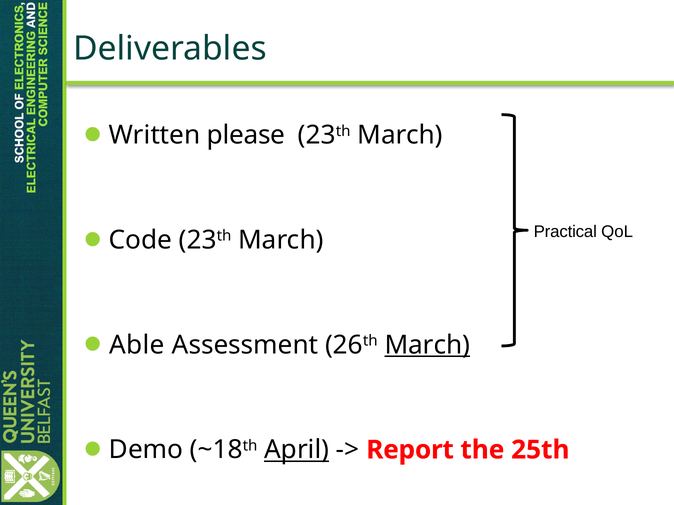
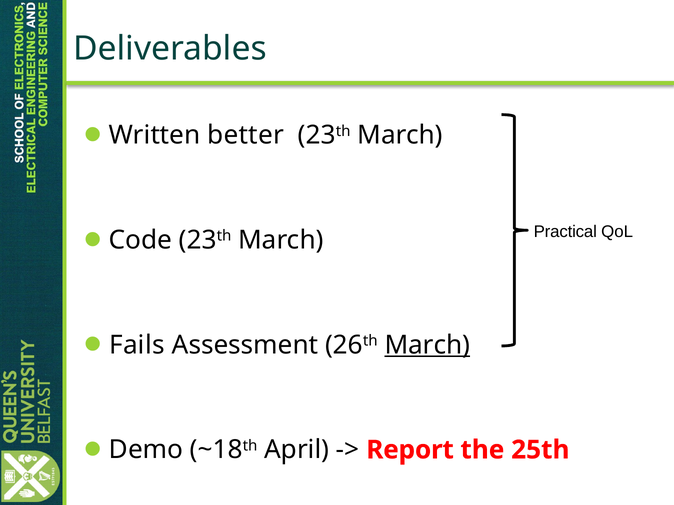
please: please -> better (246, 135)
Able: Able -> Fails (137, 345)
April underline: present -> none (297, 450)
